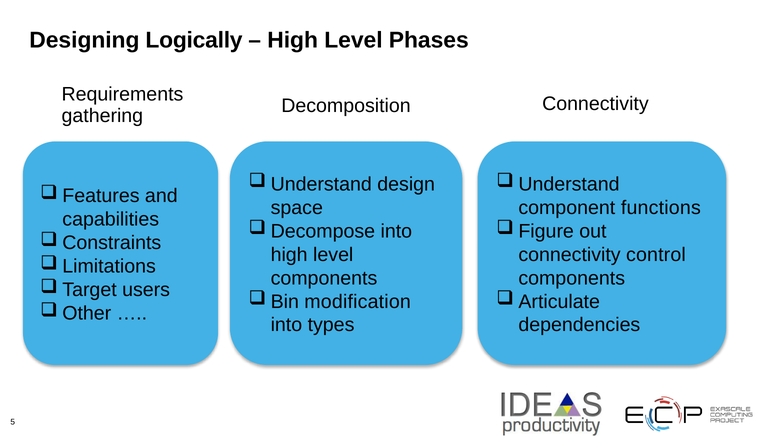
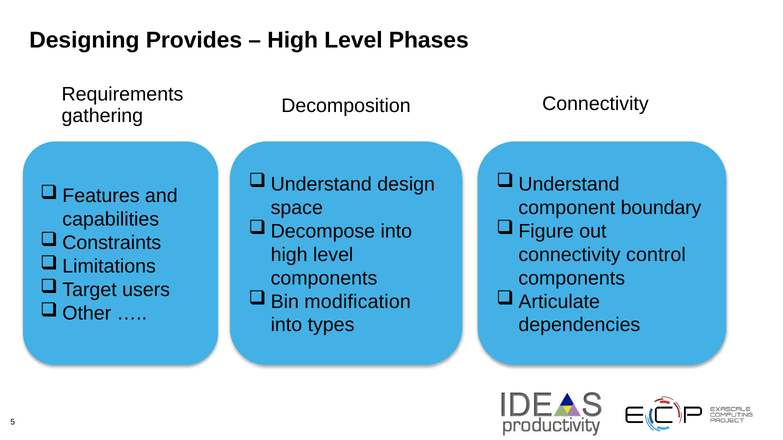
Logically: Logically -> Provides (194, 40)
functions: functions -> boundary (661, 208)
